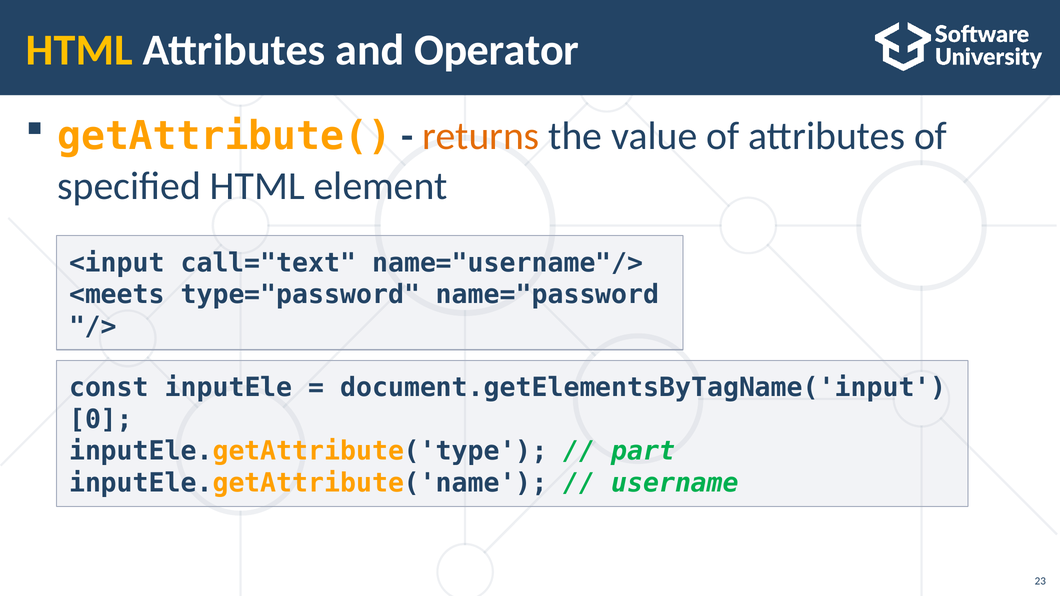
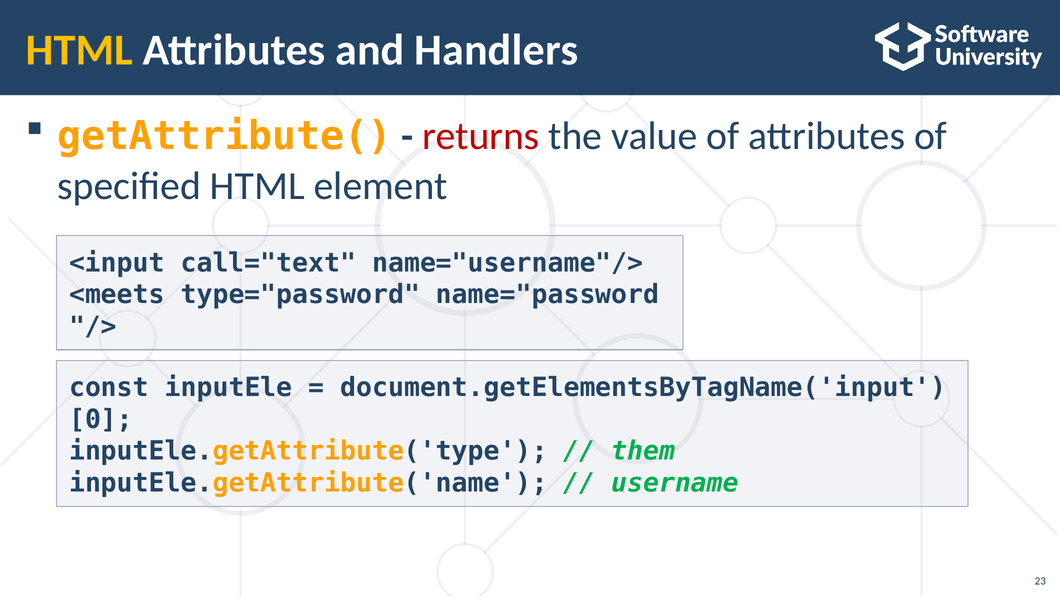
Operator: Operator -> Handlers (496, 50)
returns colour: orange -> red (481, 136)
part: part -> them (643, 451)
